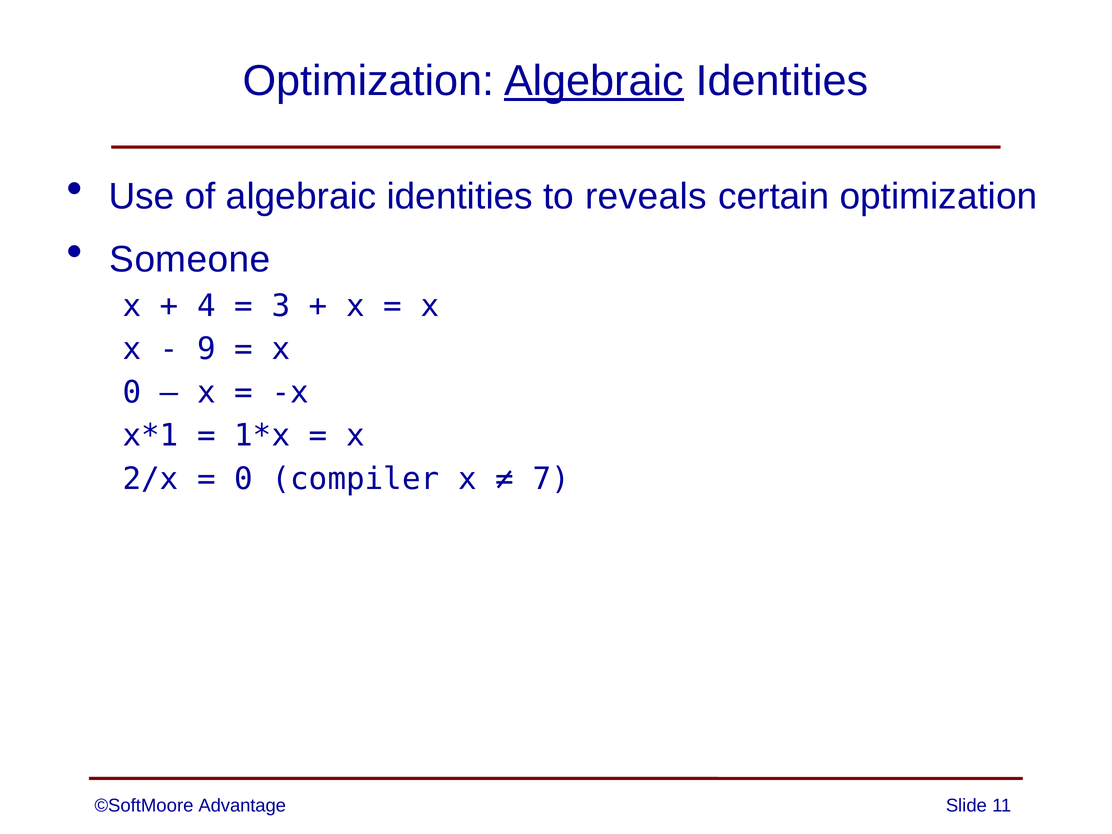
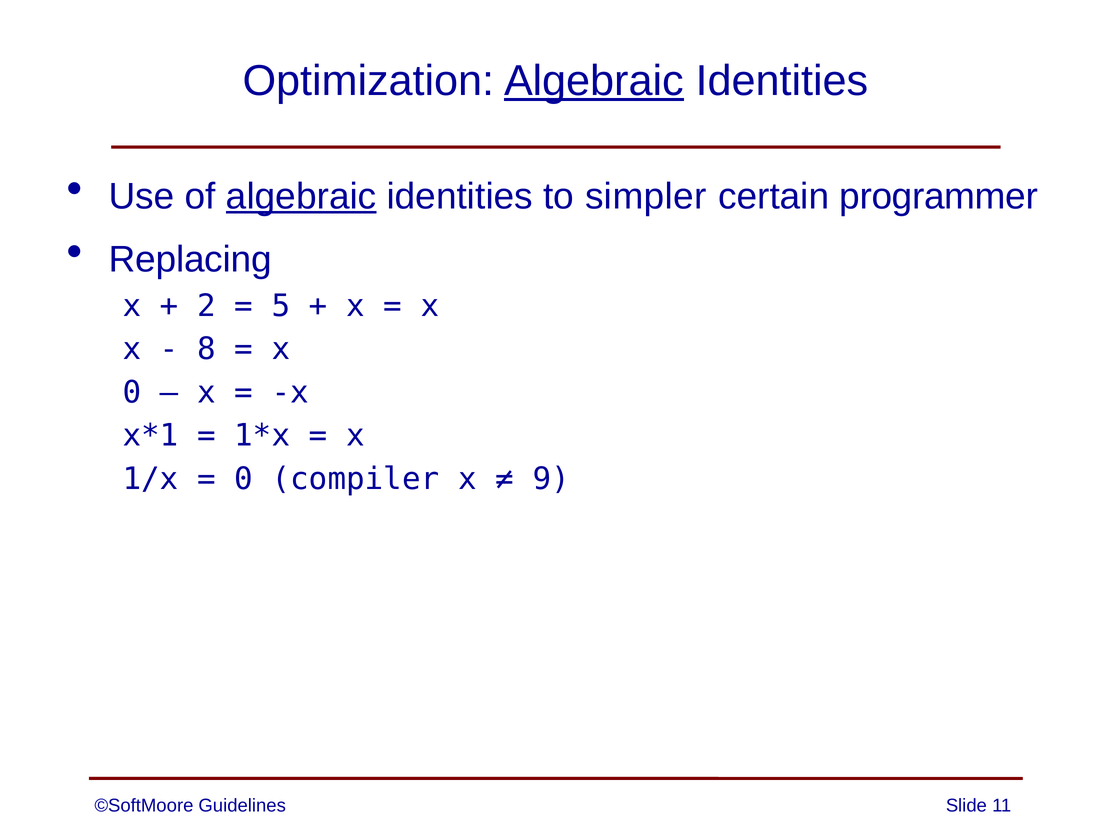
algebraic underline: none -> present (301, 196)
reveals: reveals -> simpler (646, 196)
certain optimization: optimization -> programmer (939, 196)
Someone: Someone -> Replacing (190, 259)
4: 4 -> 2 (206, 306)
3: 3 -> 5 (281, 306)
9: 9 -> 8 (206, 349)
2/x: 2/x -> 1/x (151, 479)
7: 7 -> 9 (551, 479)
Advantage: Advantage -> Guidelines (242, 806)
